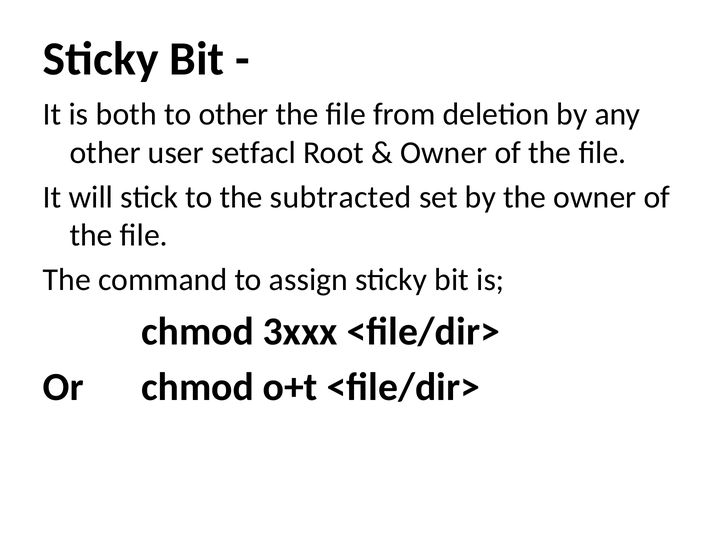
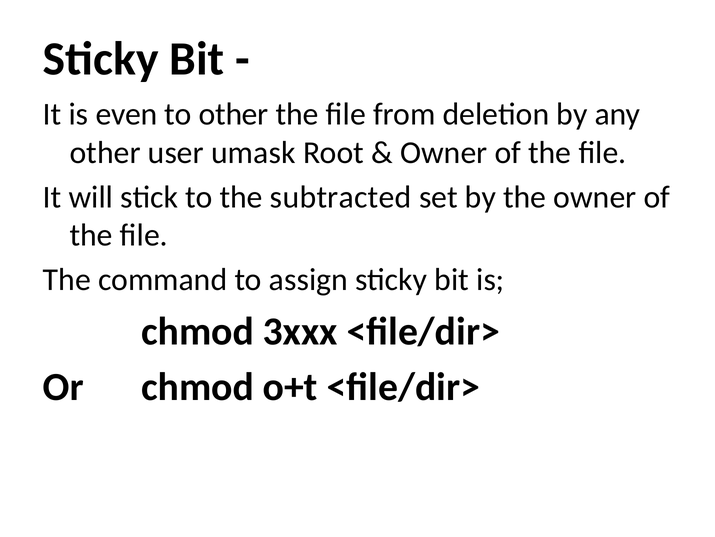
both: both -> even (127, 114)
setfacl: setfacl -> umask (253, 152)
